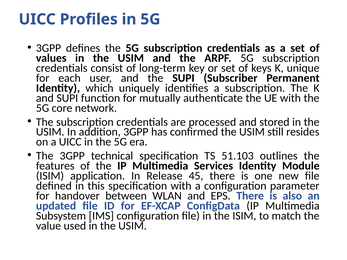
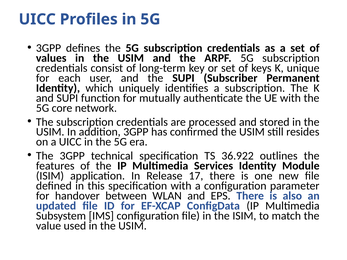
51.103: 51.103 -> 36.922 (238, 156)
45: 45 -> 17 (196, 176)
